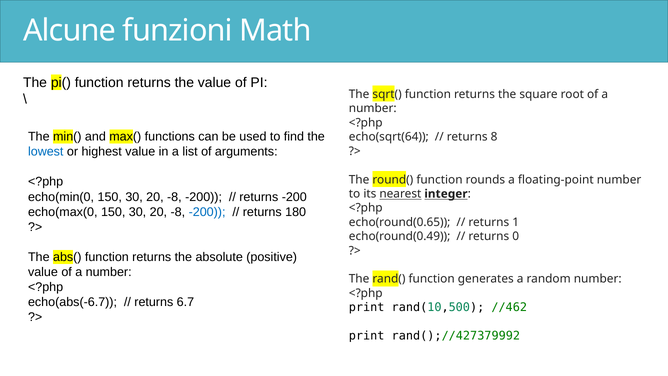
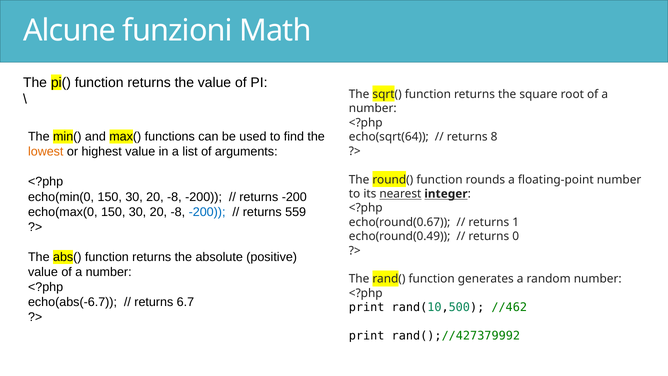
lowest colour: blue -> orange (46, 152)
180: 180 -> 559 (296, 212)
echo(round(0.65: echo(round(0.65 -> echo(round(0.67 (400, 222)
